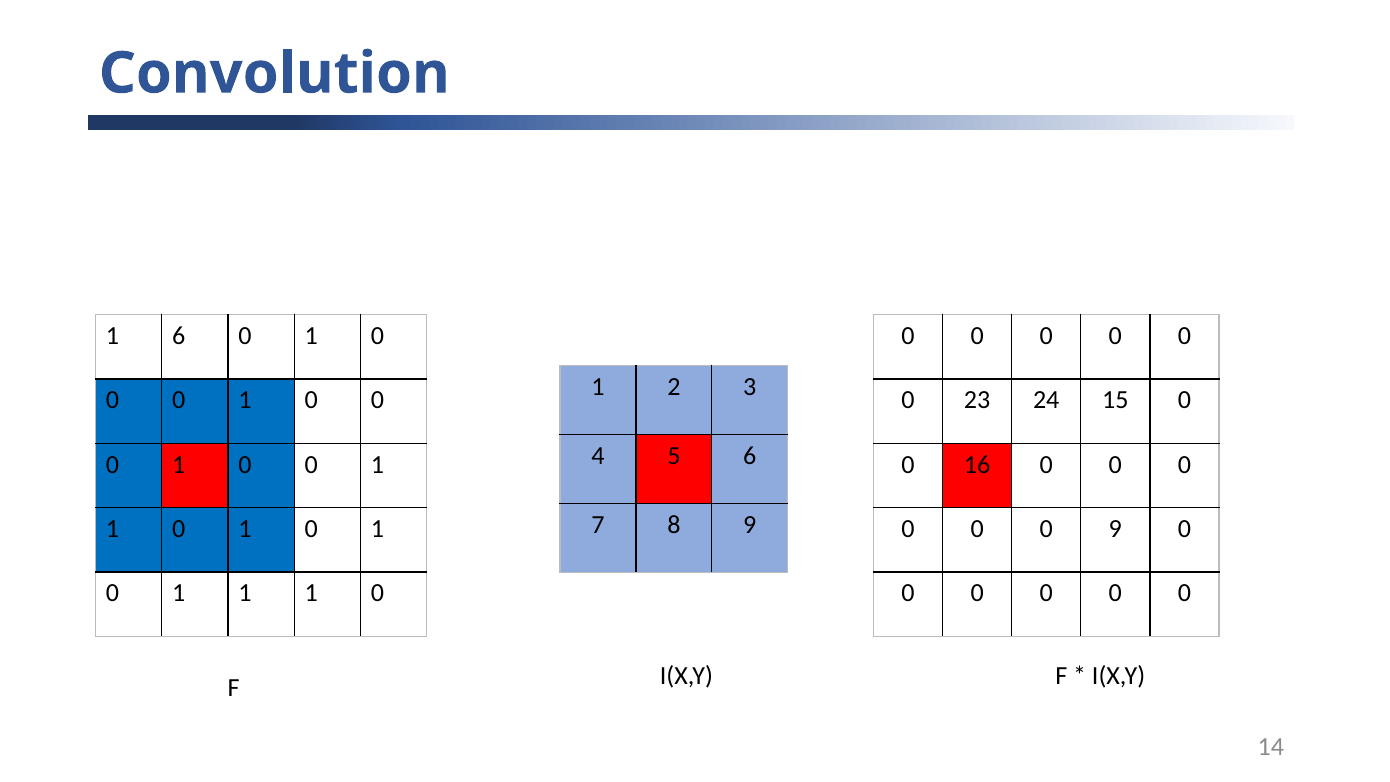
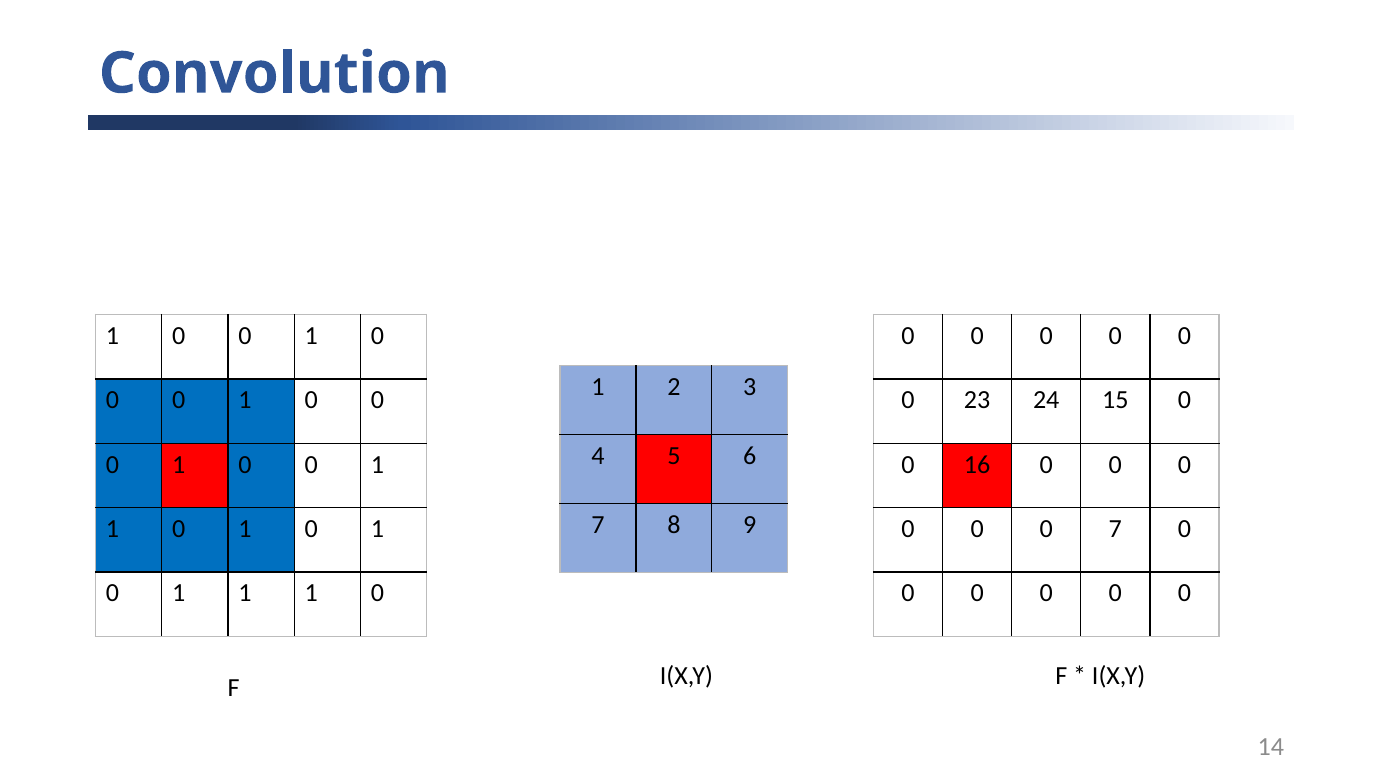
6: 6 -> 0 (179, 336)
0 9: 9 -> 7 (1115, 529)
